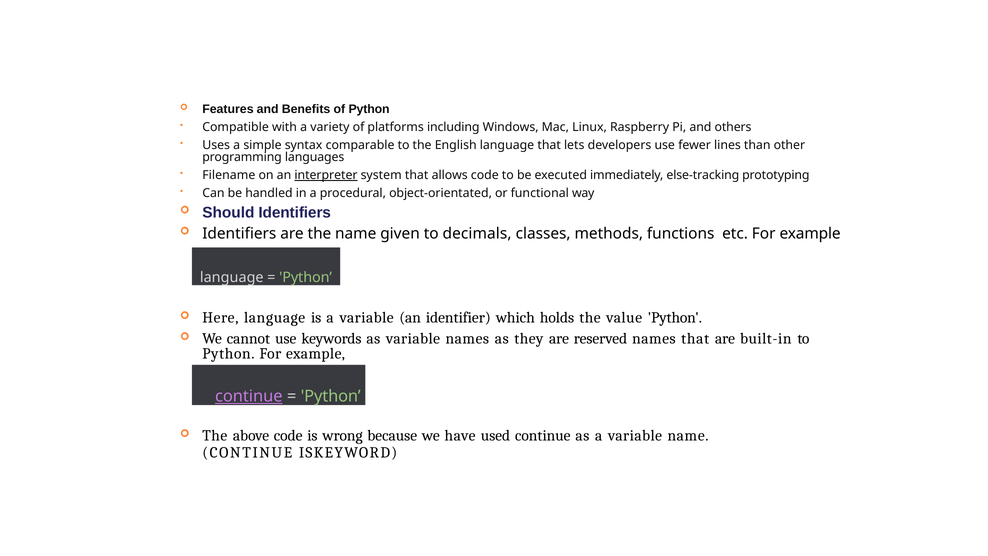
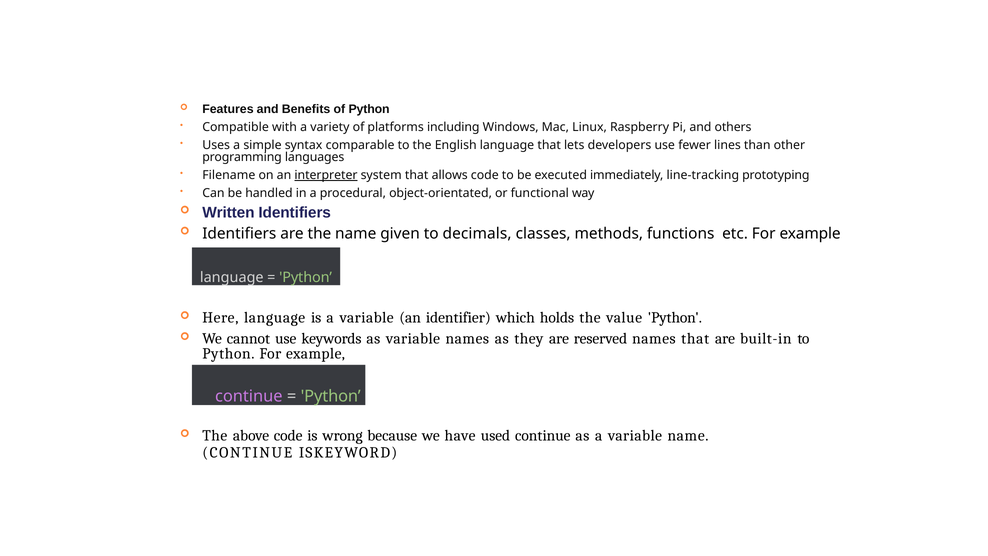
else-tracking: else-tracking -> line-tracking (703, 175)
Should: Should -> Written (228, 212)
continue underline: present -> none (249, 396)
